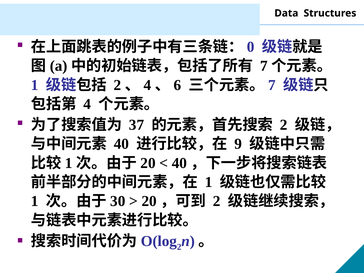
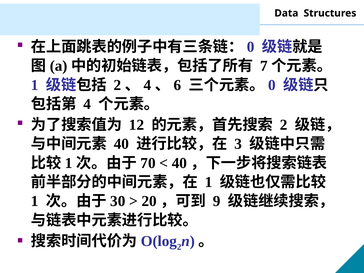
7: 7 -> 0 (272, 85)
37: 37 -> 12 (137, 125)
9: 9 -> 3 (238, 144)
20: 20 -> 70 (148, 163)
2: 2 -> 9 (217, 201)
